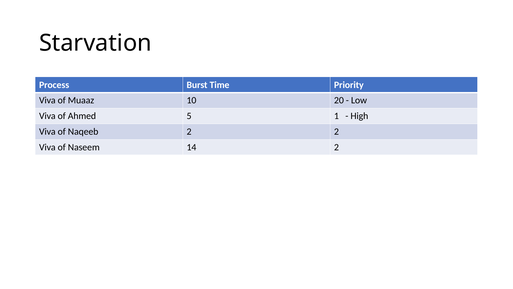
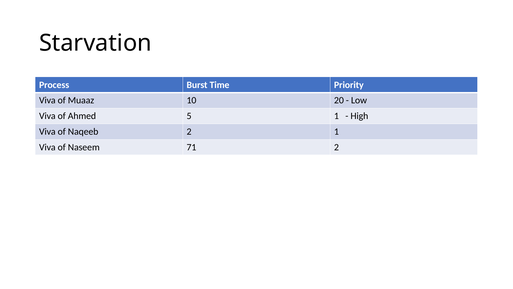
2 2: 2 -> 1 (336, 132)
14: 14 -> 71 (191, 147)
